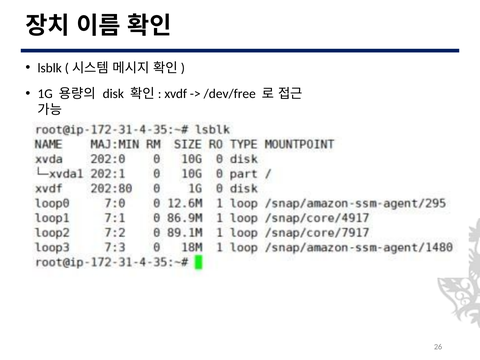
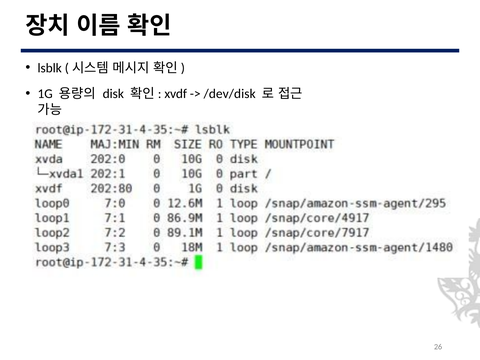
/dev/free: /dev/free -> /dev/disk (230, 94)
